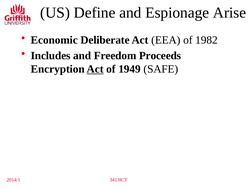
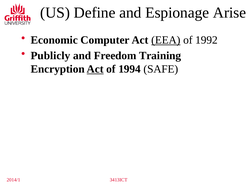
Deliberate: Deliberate -> Computer (105, 40)
EEA underline: none -> present (166, 40)
1982: 1982 -> 1992 (207, 40)
Includes: Includes -> Publicly (50, 56)
Proceeds: Proceeds -> Training (160, 56)
1949: 1949 -> 1994 (130, 69)
